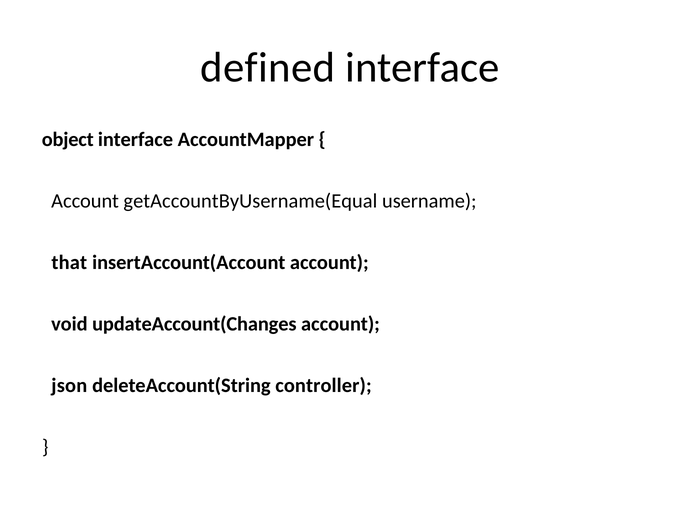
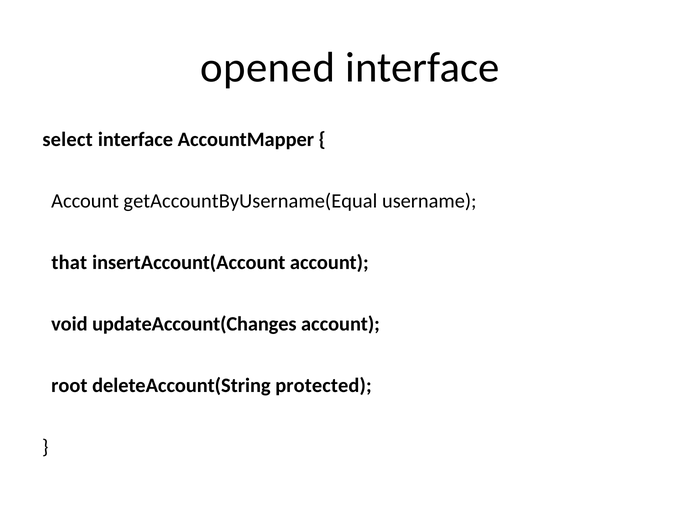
defined: defined -> opened (268, 68)
object: object -> select (68, 140)
json: json -> root (69, 386)
controller: controller -> protected (323, 386)
